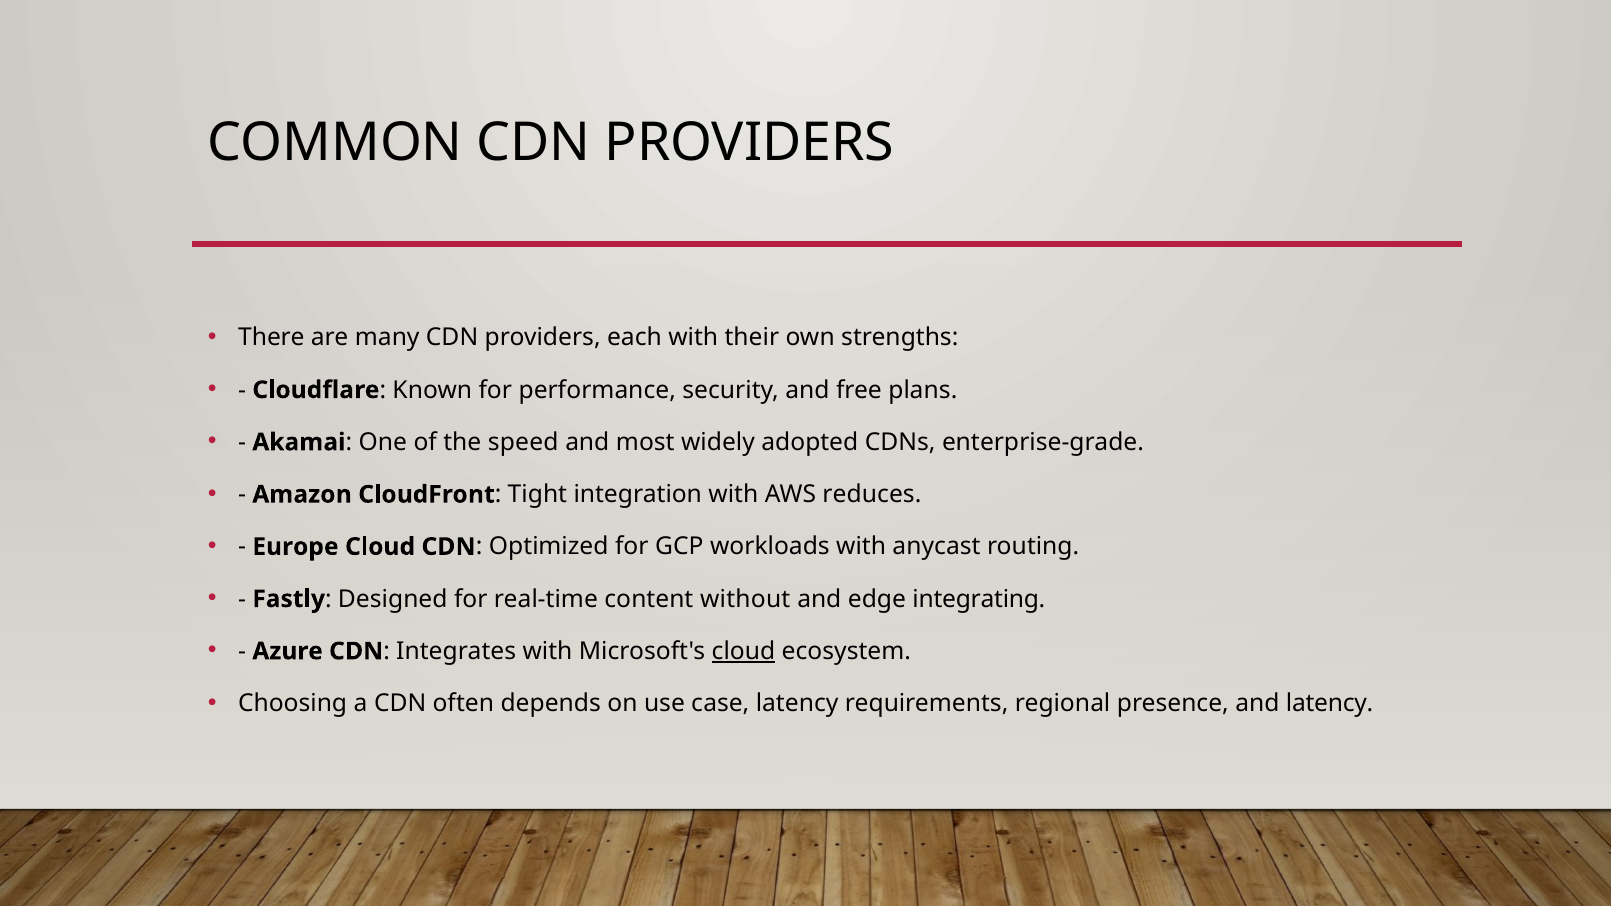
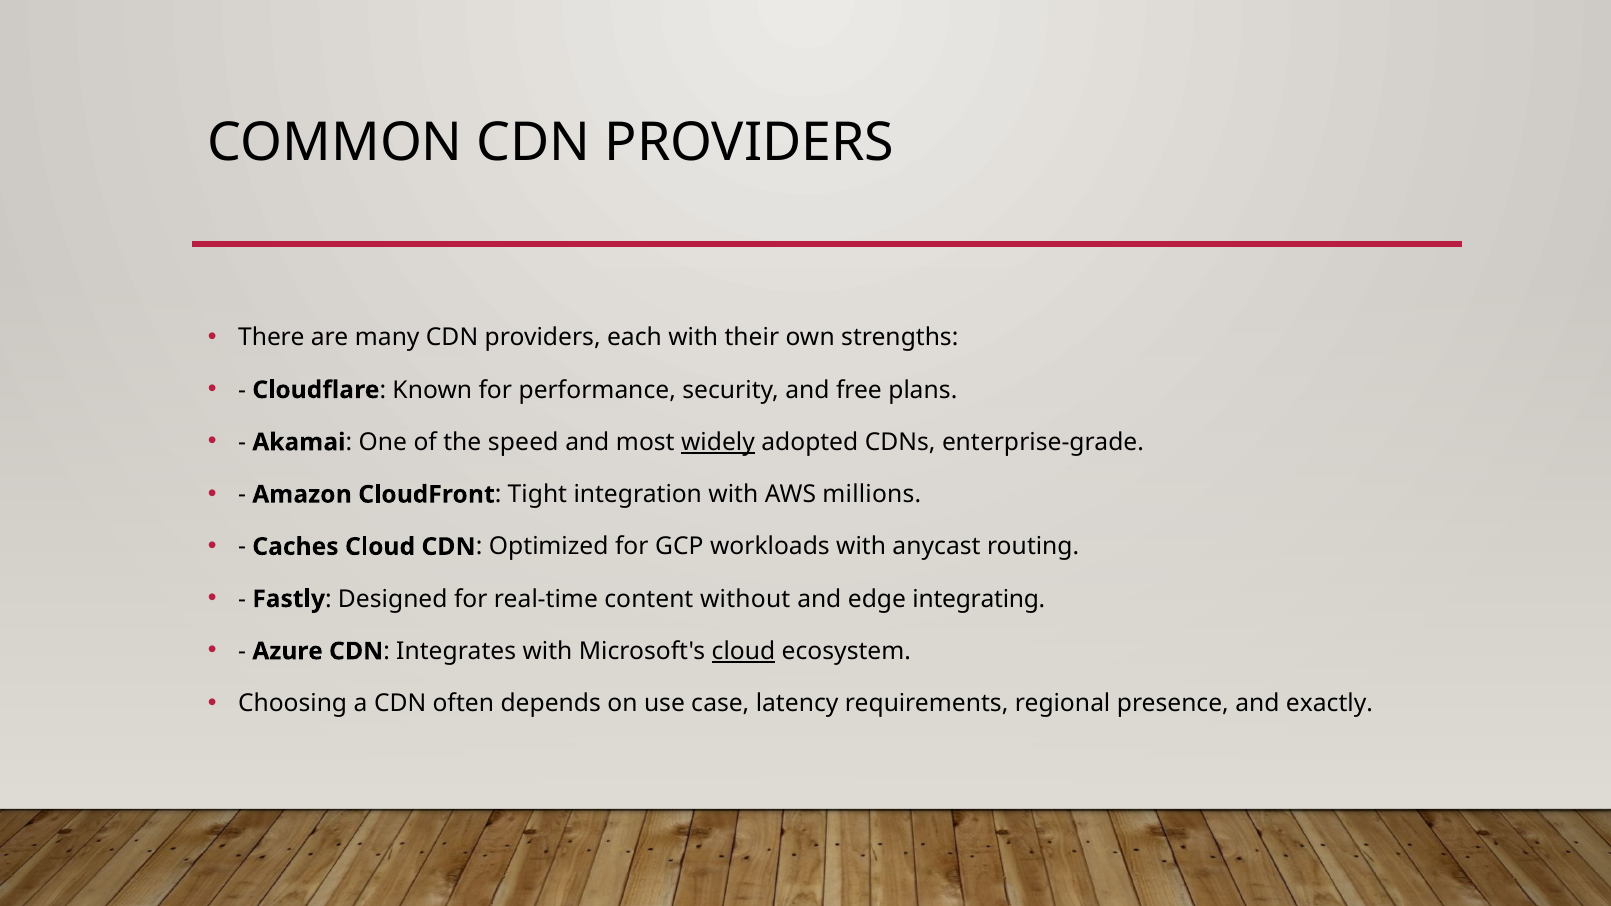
widely underline: none -> present (718, 442)
reduces: reduces -> millions (872, 495)
Europe: Europe -> Caches (295, 547)
and latency: latency -> exactly (1329, 704)
